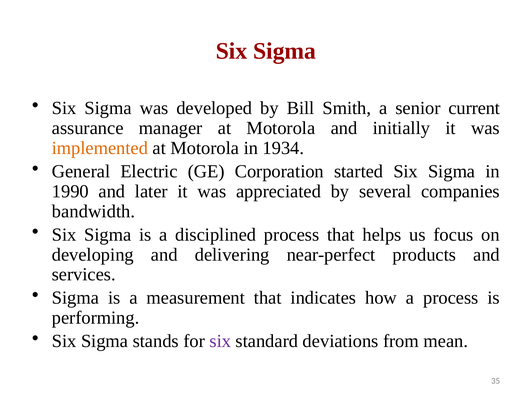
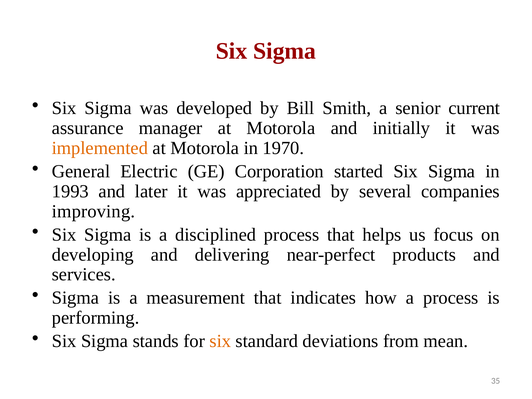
1934: 1934 -> 1970 (283, 148)
1990: 1990 -> 1993 (70, 191)
bandwidth: bandwidth -> improving (93, 211)
six colour: purple -> orange (220, 341)
